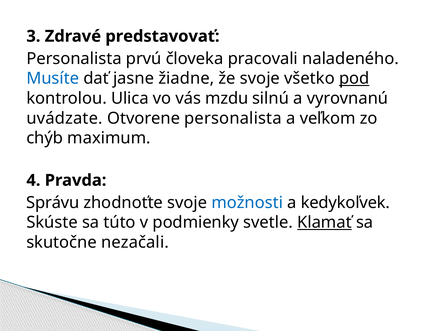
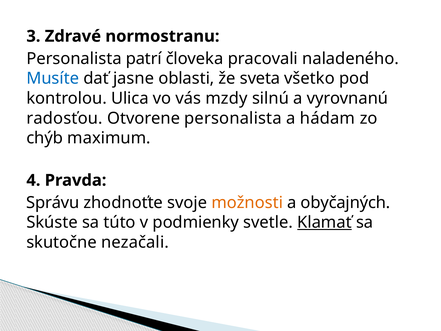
predstavovať: predstavovať -> normostranu (162, 36)
prvú: prvú -> patrí (144, 59)
žiadne: žiadne -> oblasti (186, 78)
že svoje: svoje -> sveta (260, 78)
pod underline: present -> none (354, 78)
mzdu: mzdu -> mzdy (227, 98)
uvádzate: uvádzate -> radosťou (65, 118)
veľkom: veľkom -> hádam (328, 118)
možnosti colour: blue -> orange (247, 202)
kedykoľvek: kedykoľvek -> obyčajných (345, 202)
